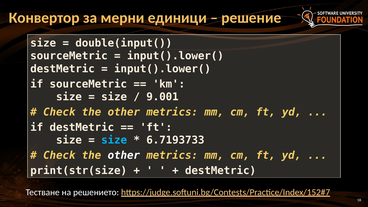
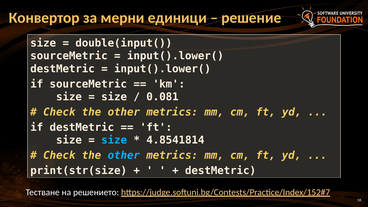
9.001: 9.001 -> 0.081 (162, 97)
6.7193733: 6.7193733 -> 4.8541814 (175, 140)
other colour: white -> light blue (124, 155)
